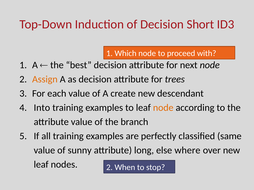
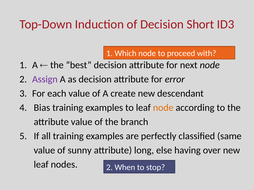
Assign colour: orange -> purple (45, 79)
trees: trees -> error (175, 79)
Into: Into -> Bias (42, 108)
where: where -> having (187, 151)
